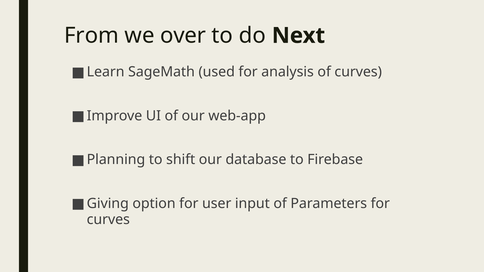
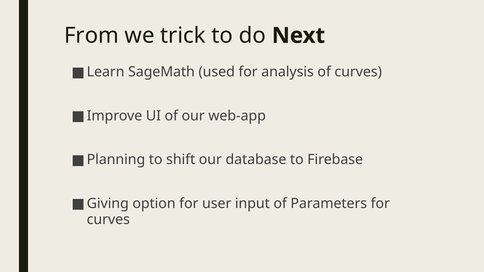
over: over -> trick (183, 36)
